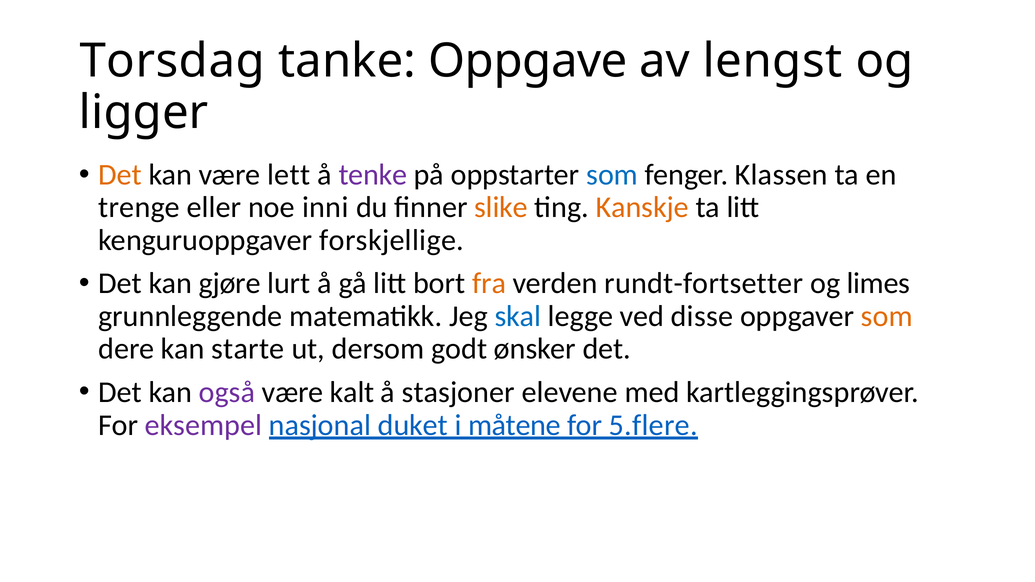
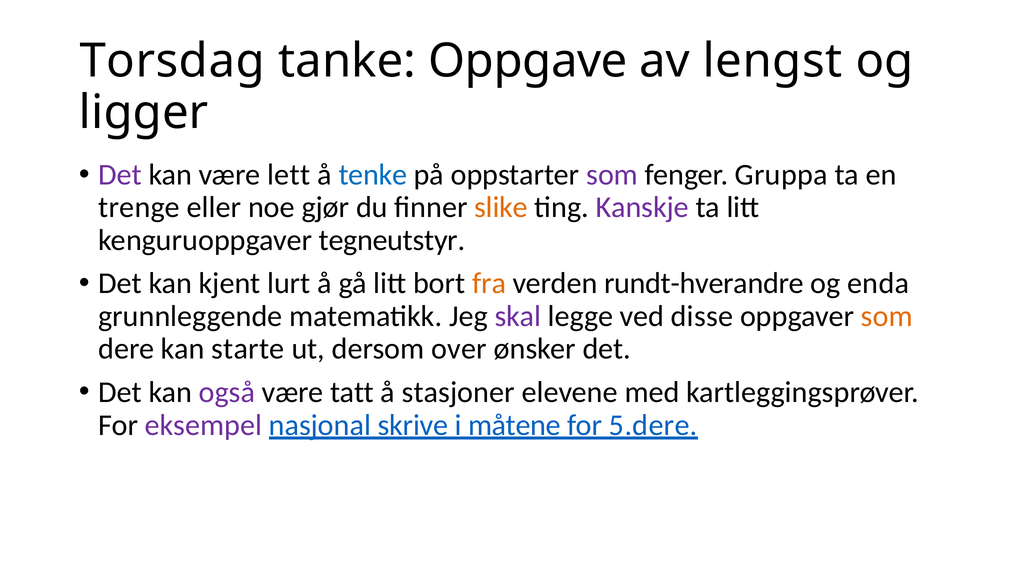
Det colour: orange -> purple (120, 175)
tenke colour: purple -> blue (373, 175)
som colour: blue -> purple (612, 175)
Klassen: Klassen -> Gruppa (781, 175)
inni: inni -> gjør (326, 208)
Kanskje colour: orange -> purple (642, 208)
forskjellige: forskjellige -> tegneutstyr (392, 240)
gjøre: gjøre -> kjent (230, 284)
rundt-fortsetter: rundt-fortsetter -> rundt-hverandre (704, 284)
limes: limes -> enda (878, 284)
skal colour: blue -> purple (518, 316)
godt: godt -> over (459, 349)
kalt: kalt -> tatt (352, 392)
duket: duket -> skrive (413, 425)
5.flere: 5.flere -> 5.dere (653, 425)
